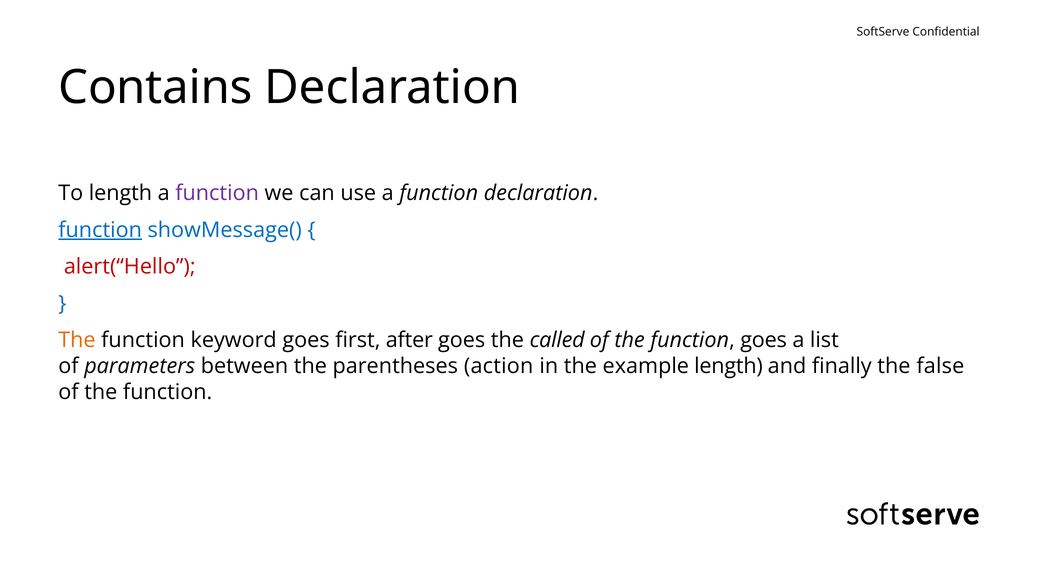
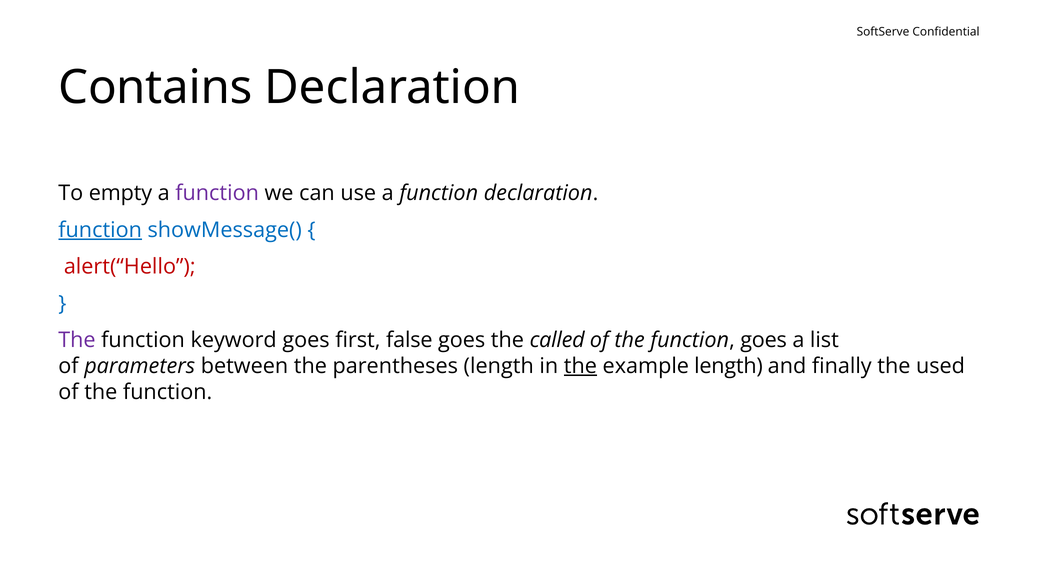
To length: length -> empty (120, 193)
The colour: orange -> purple (77, 340)
after: after -> false (409, 340)
parentheses action: action -> length (499, 366)
the underline: none -> present (580, 366)
false: false -> used (940, 366)
